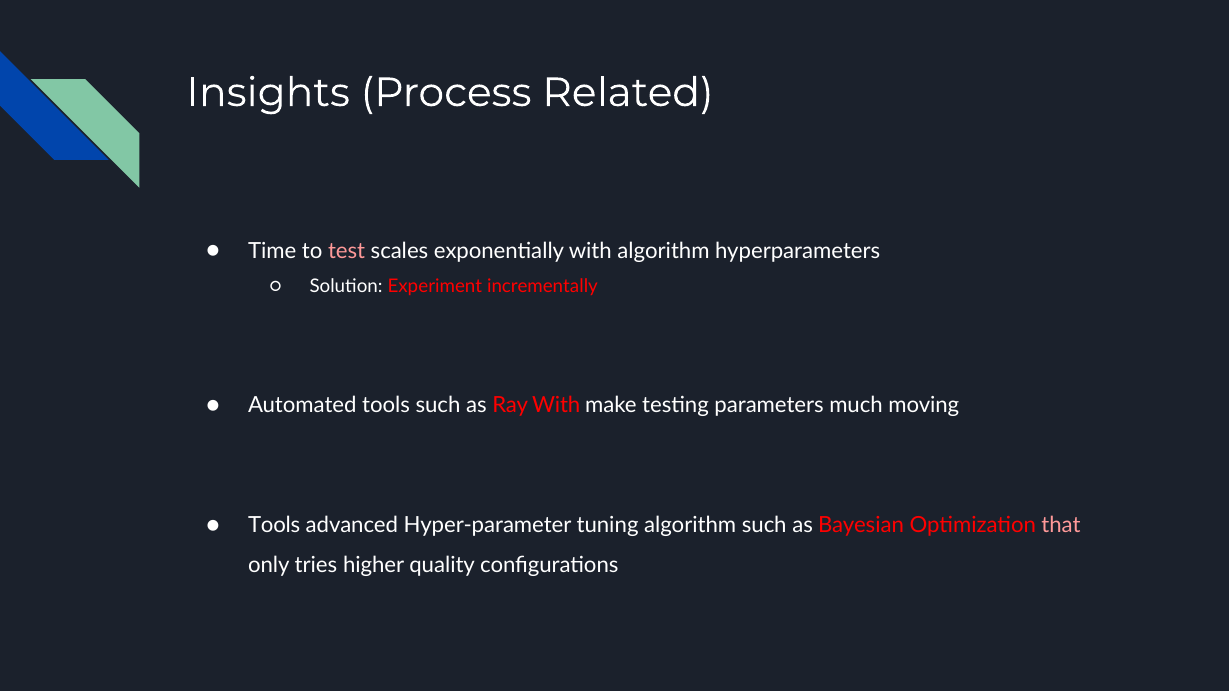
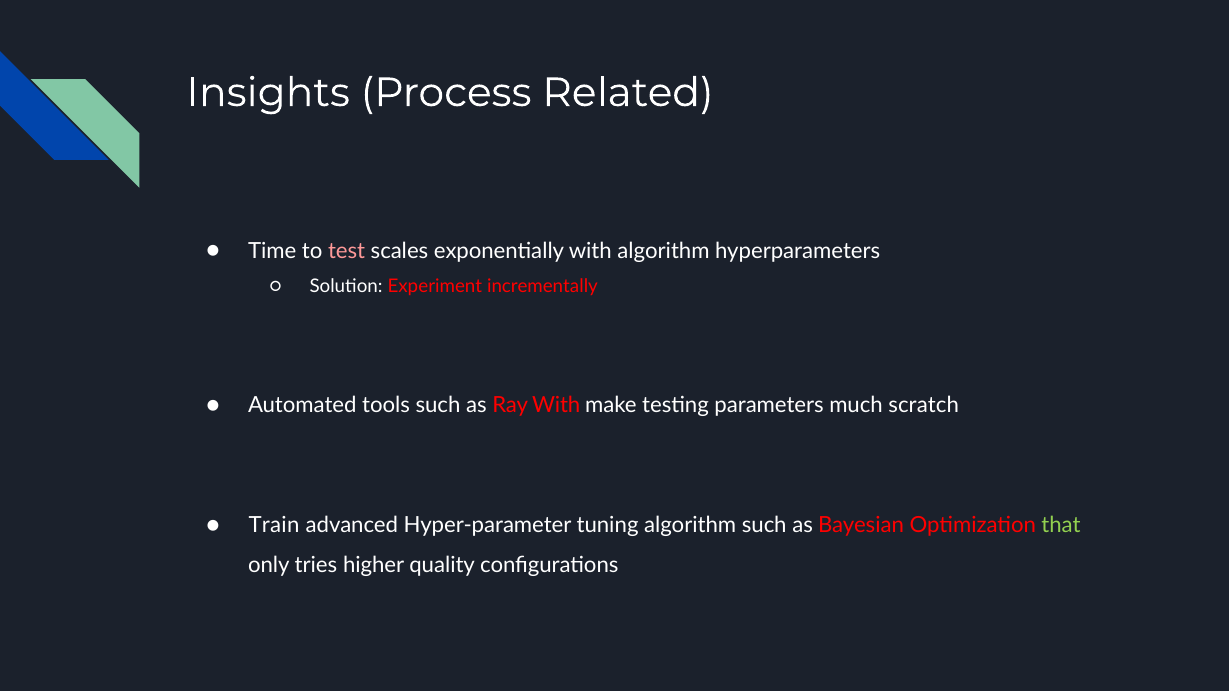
moving: moving -> scratch (924, 405)
Tools: Tools -> Train (274, 526)
that colour: pink -> light green (1061, 526)
